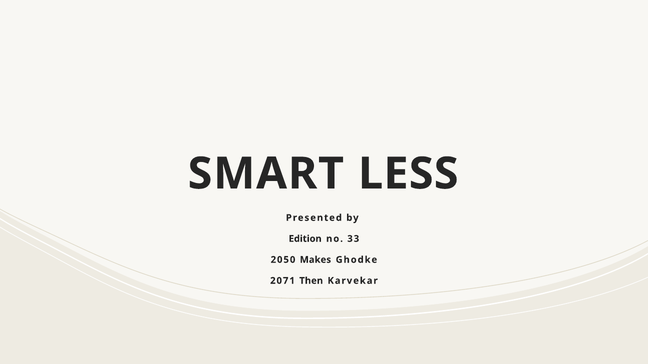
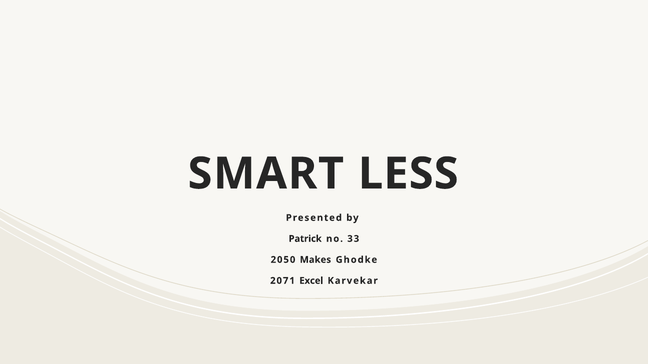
Edition: Edition -> Patrick (305, 239)
Then: Then -> Excel (311, 281)
